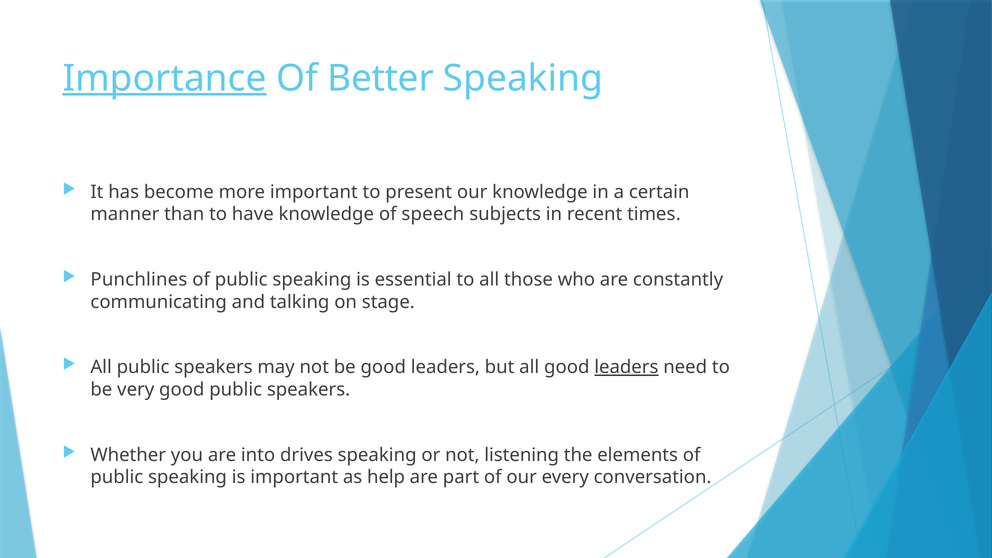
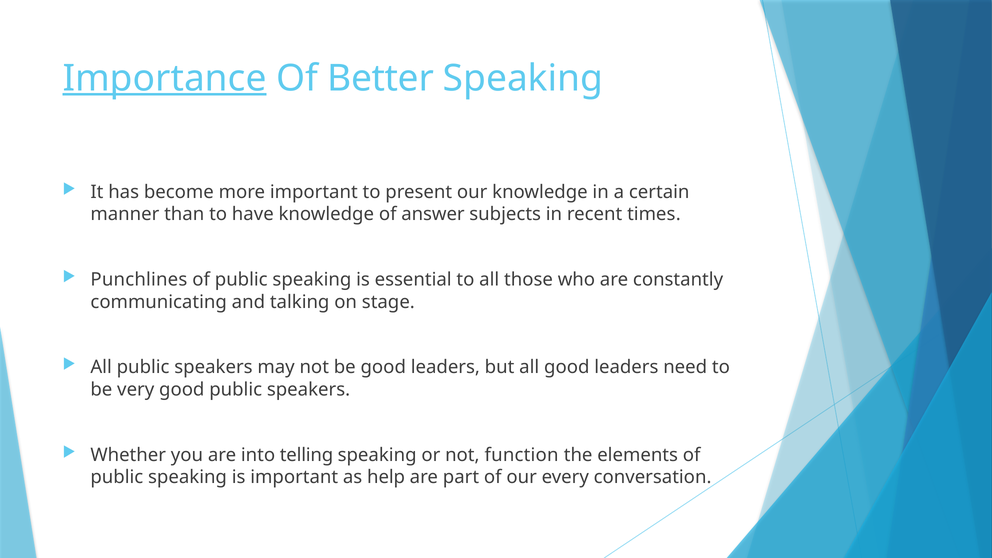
speech: speech -> answer (433, 214)
leaders underline: present -> none (626, 367)
drives: drives -> telling (307, 455)
listening: listening -> function (522, 455)
